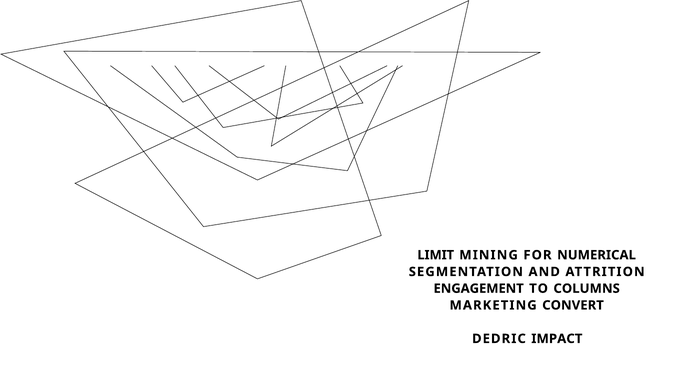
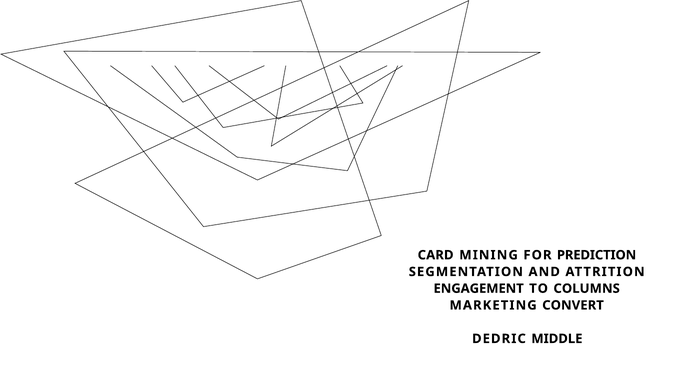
LIMIT: LIMIT -> CARD (436, 255)
NUMERICAL: NUMERICAL -> PREDICTION (597, 255)
IMPACT: IMPACT -> MIDDLE (557, 339)
